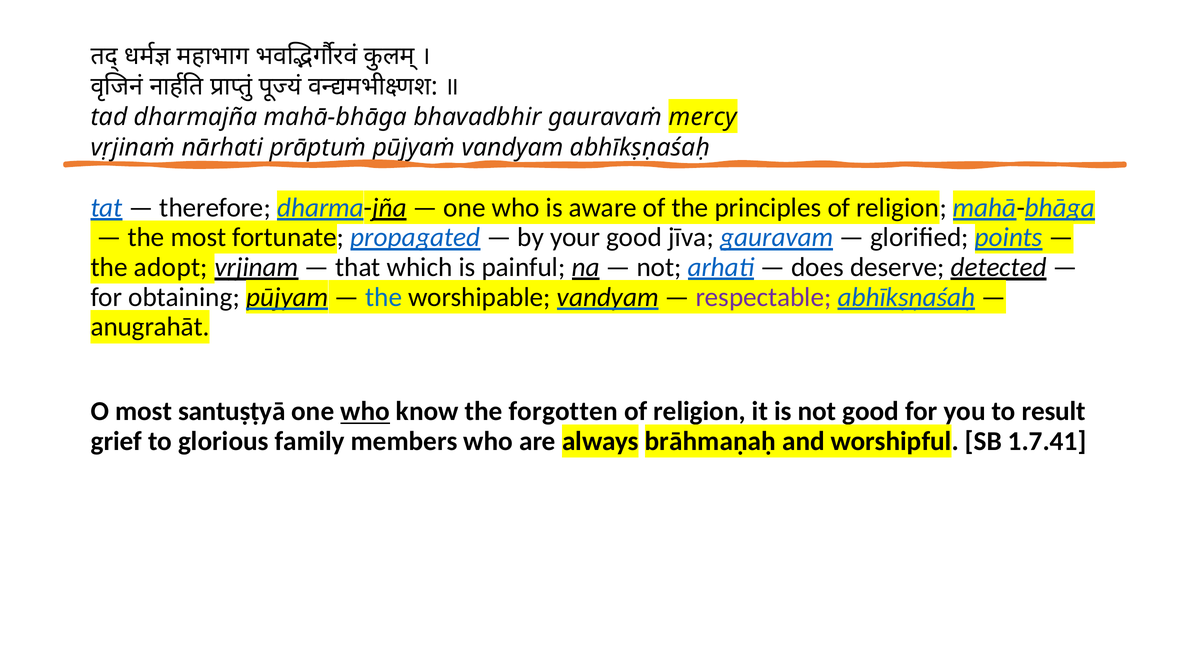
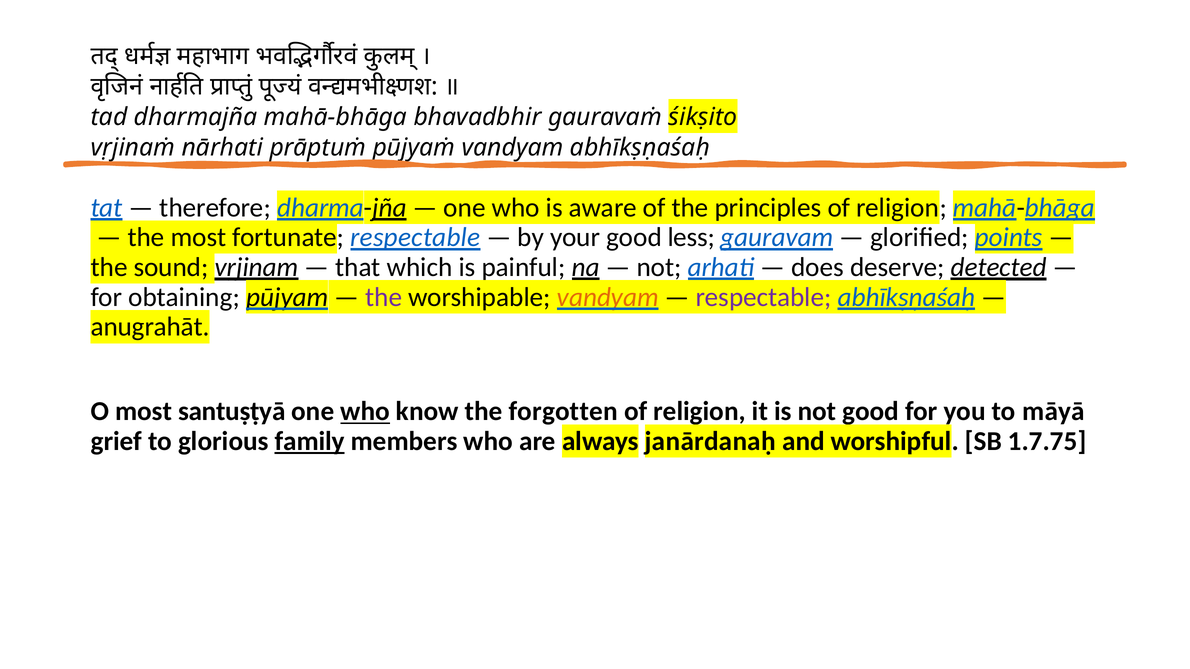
mercy: mercy -> śikṣito (703, 117)
fortunate propagated: propagated -> respectable (415, 238)
jīva: jīva -> less (691, 238)
adopt: adopt -> sound (171, 267)
the colour: blue -> purple (384, 297)
vandyam colour: black -> orange (608, 297)
result: result -> māyā (1054, 412)
family underline: none -> present (310, 441)
brāhmaṇaḥ: brāhmaṇaḥ -> janārdanaḥ (710, 441)
1.7.41: 1.7.41 -> 1.7.75 (1047, 441)
